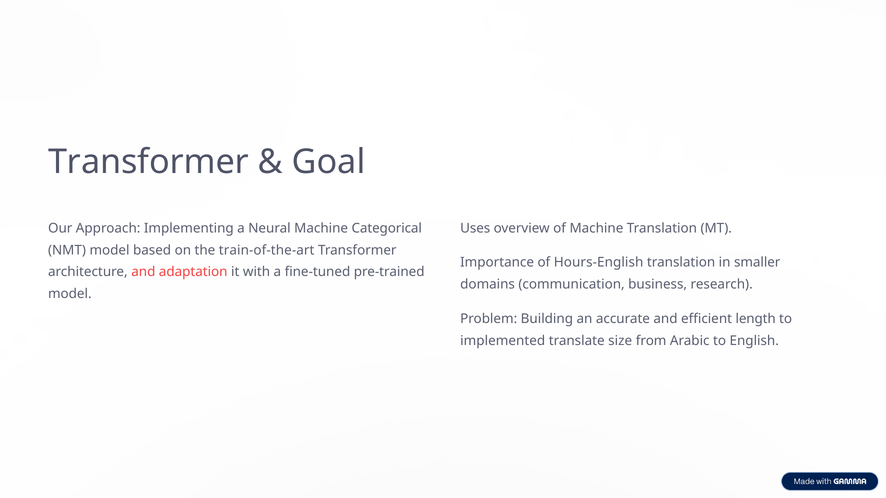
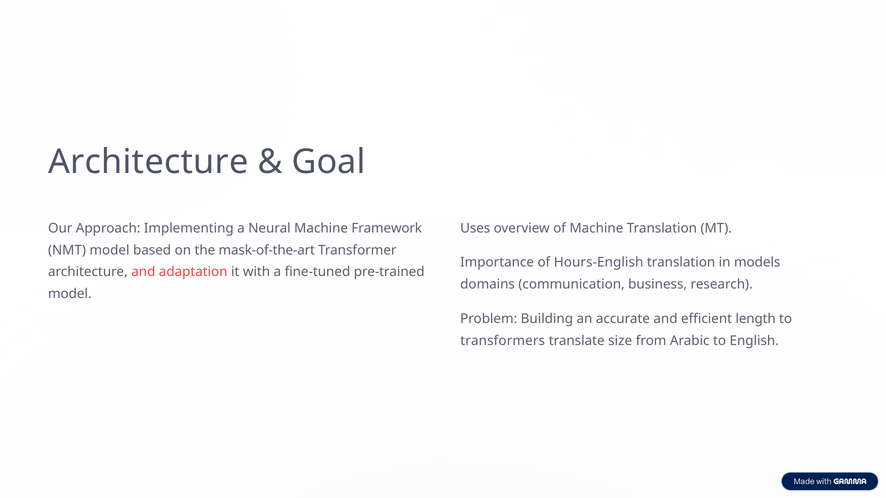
Transformer: Transformer -> Architecture (148, 162)
Categorical: Categorical -> Framework (387, 228)
train-of-the-art: train-of-the-art -> mask-of-the-art (267, 250)
smaller: smaller -> models (757, 263)
implemented: implemented -> transformers (503, 341)
